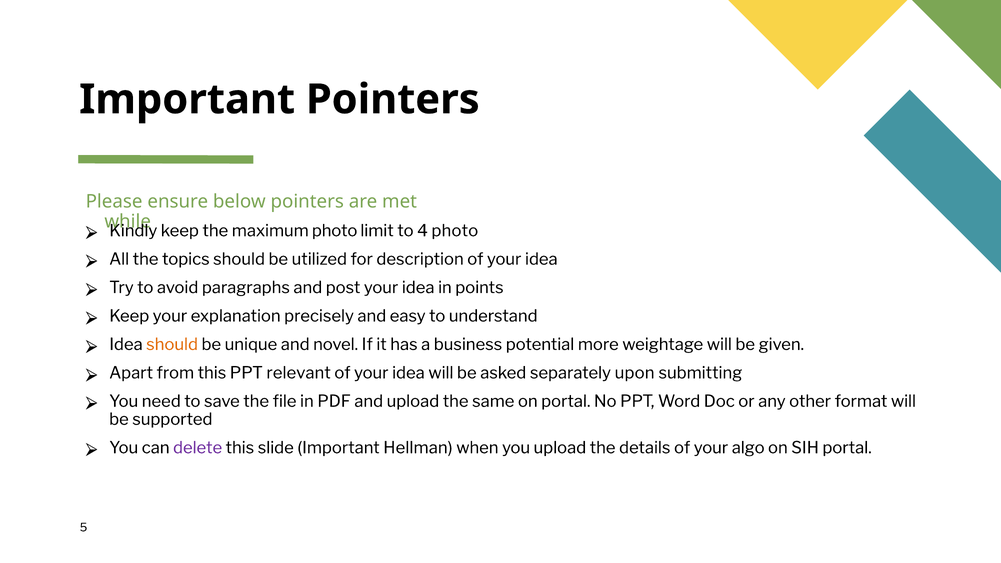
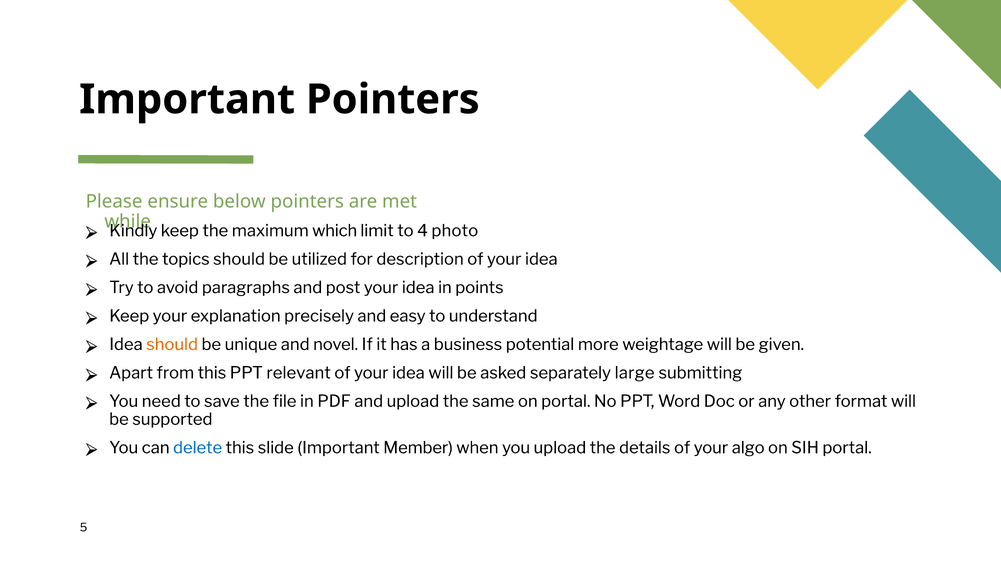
maximum photo: photo -> which (335, 231)
upon: upon -> large (635, 373)
delete colour: purple -> blue (198, 448)
Hellman: Hellman -> Member (418, 448)
